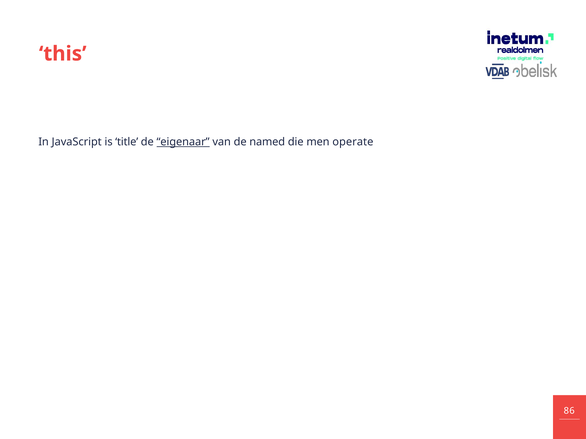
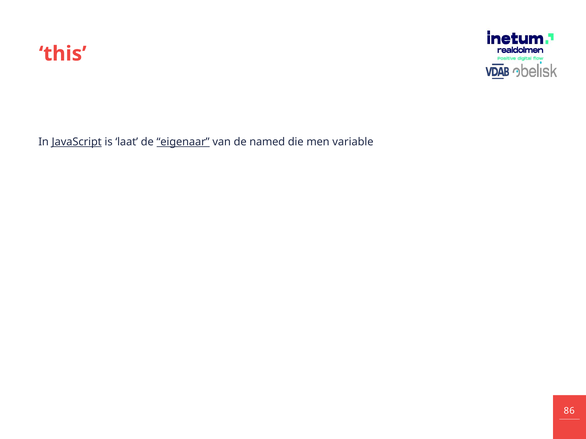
JavaScript underline: none -> present (77, 142)
title: title -> laat (127, 142)
operate: operate -> variable (353, 142)
